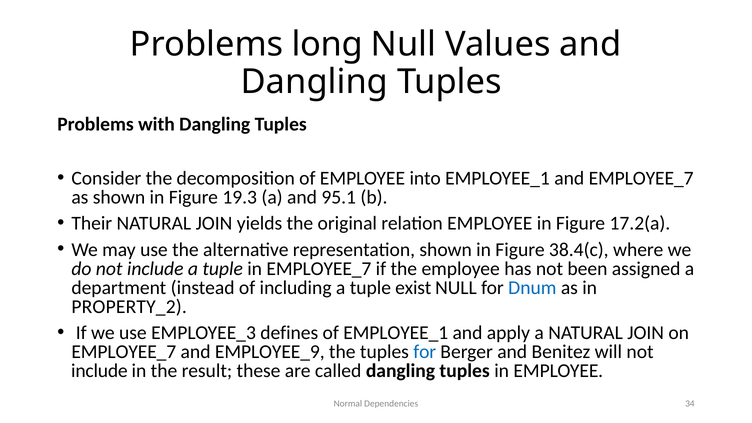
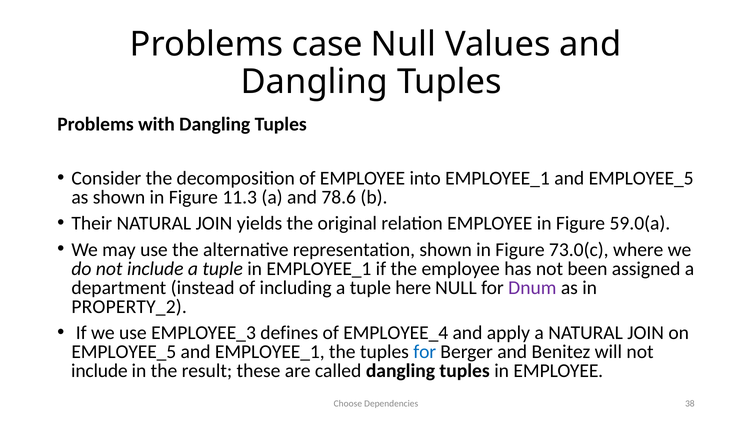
long: long -> case (327, 45)
and EMPLOYEE_7: EMPLOYEE_7 -> EMPLOYEE_5 (641, 178)
19.3: 19.3 -> 11.3 (240, 197)
95.1: 95.1 -> 78.6 (339, 197)
17.2(a: 17.2(a -> 59.0(a (640, 224)
38.4(c: 38.4(c -> 73.0(c (579, 250)
in EMPLOYEE_7: EMPLOYEE_7 -> EMPLOYEE_1 (319, 269)
exist: exist -> here (413, 288)
Dnum colour: blue -> purple (532, 288)
of EMPLOYEE_1: EMPLOYEE_1 -> EMPLOYEE_4 (396, 333)
EMPLOYEE_7: EMPLOYEE_7 -> EMPLOYEE_5 (124, 352)
and EMPLOYEE_9: EMPLOYEE_9 -> EMPLOYEE_1 (270, 352)
Normal: Normal -> Choose (348, 404)
34: 34 -> 38 (690, 404)
